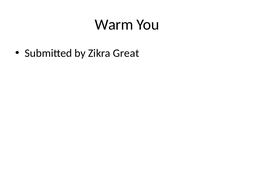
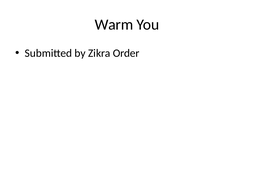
Great: Great -> Order (126, 53)
